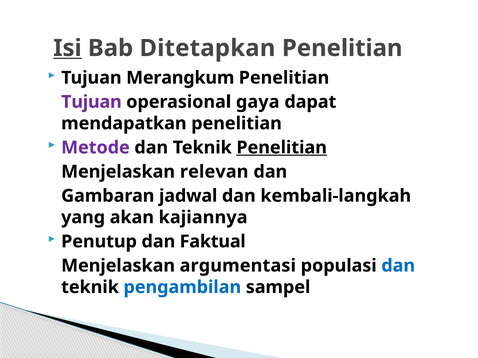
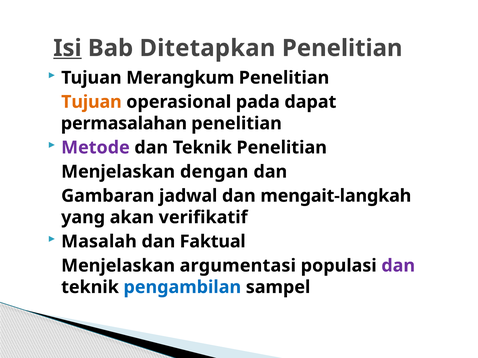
Tujuan colour: purple -> orange (91, 102)
gaya: gaya -> pada (258, 102)
mendapatkan: mendapatkan -> permasalahan (124, 124)
Penelitian underline: present -> none (282, 148)
relevan: relevan -> dengan (214, 172)
kembali-langkah: kembali-langkah -> mengait-langkah (336, 196)
kajiannya: kajiannya -> verifikatif (203, 218)
Penutup: Penutup -> Masalah (99, 242)
dan colour: blue -> purple (398, 266)
